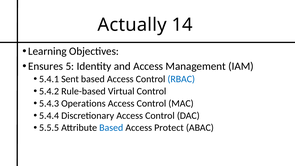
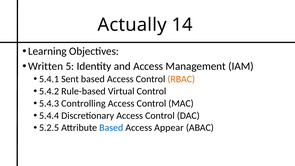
Ensures: Ensures -> Written (46, 66)
RBAC colour: blue -> orange (181, 79)
Operations: Operations -> Controlling (83, 103)
5.5.5: 5.5.5 -> 5.2.5 (49, 128)
Protect: Protect -> Appear (169, 128)
